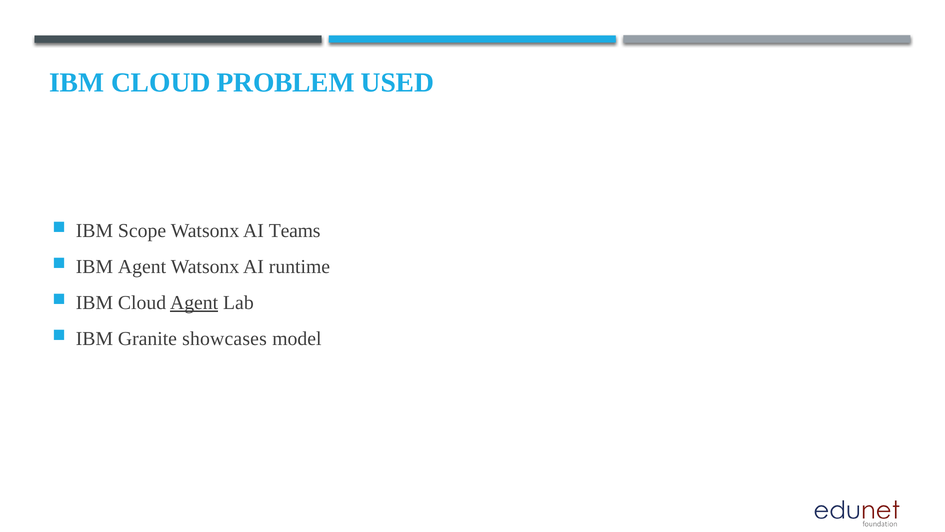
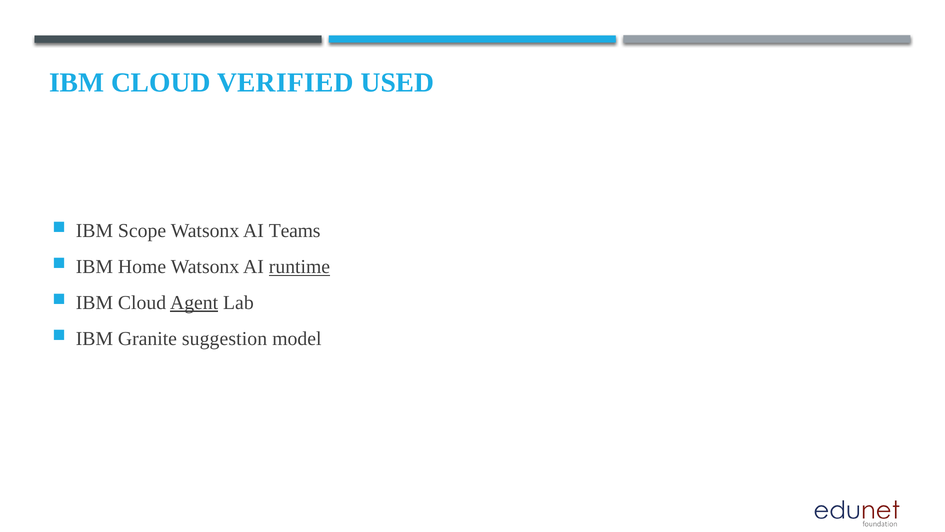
PROBLEM: PROBLEM -> VERIFIED (285, 83)
IBM Agent: Agent -> Home (142, 267)
runtime underline: none -> present (299, 267)
showcases: showcases -> suggestion (225, 338)
